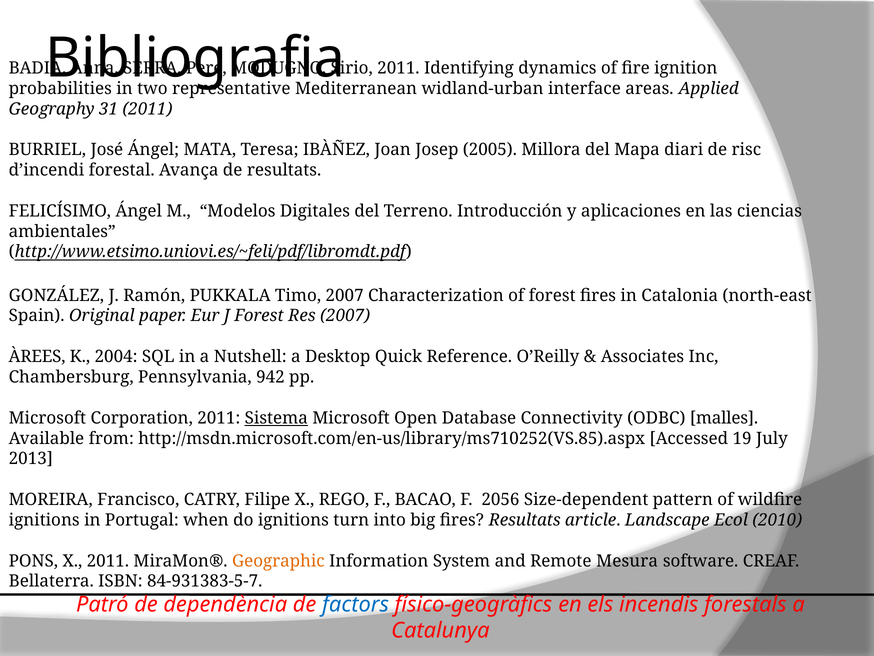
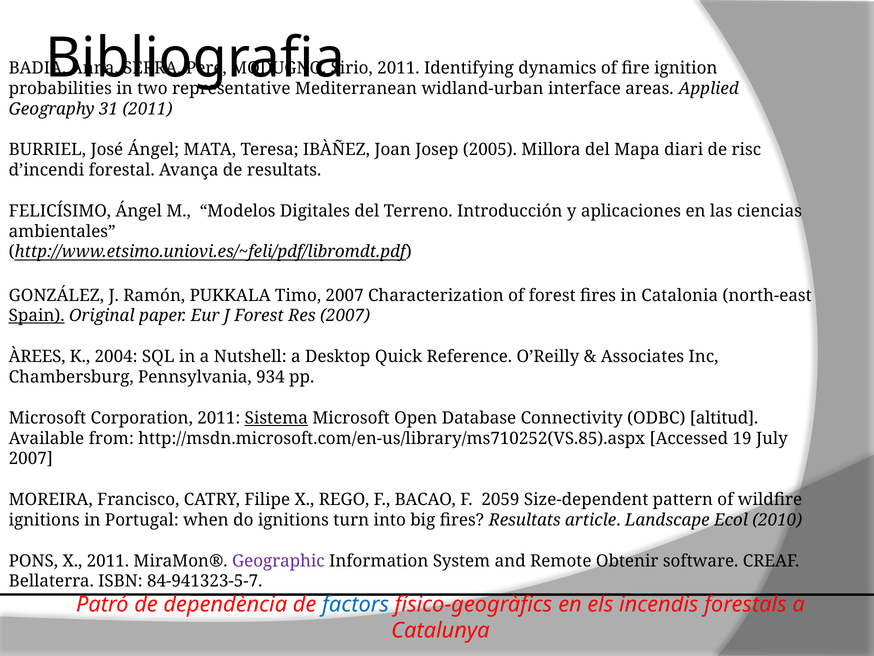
Spain underline: none -> present (37, 316)
942: 942 -> 934 (270, 377)
malles: malles -> altitud (724, 418)
2013: 2013 -> 2007 (31, 458)
2056: 2056 -> 2059 (500, 499)
Geographic colour: orange -> purple (278, 560)
Mesura: Mesura -> Obtenir (627, 560)
84-931383-5-7: 84-931383-5-7 -> 84-941323-5-7 (205, 581)
